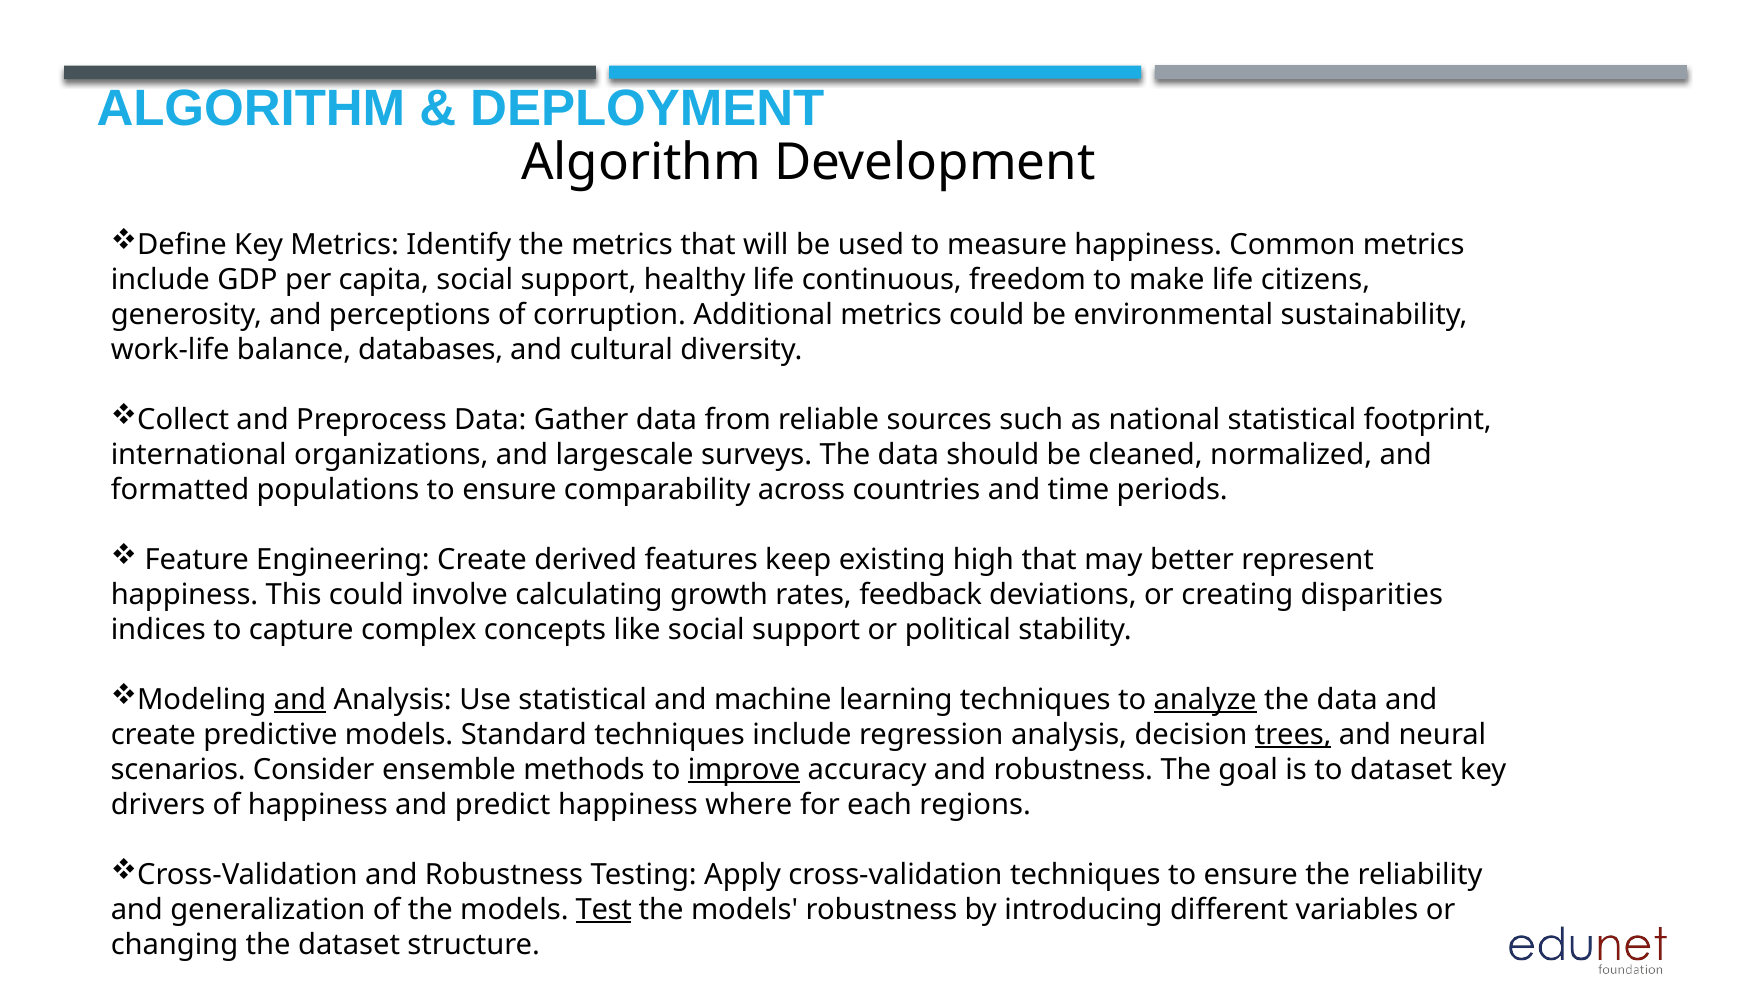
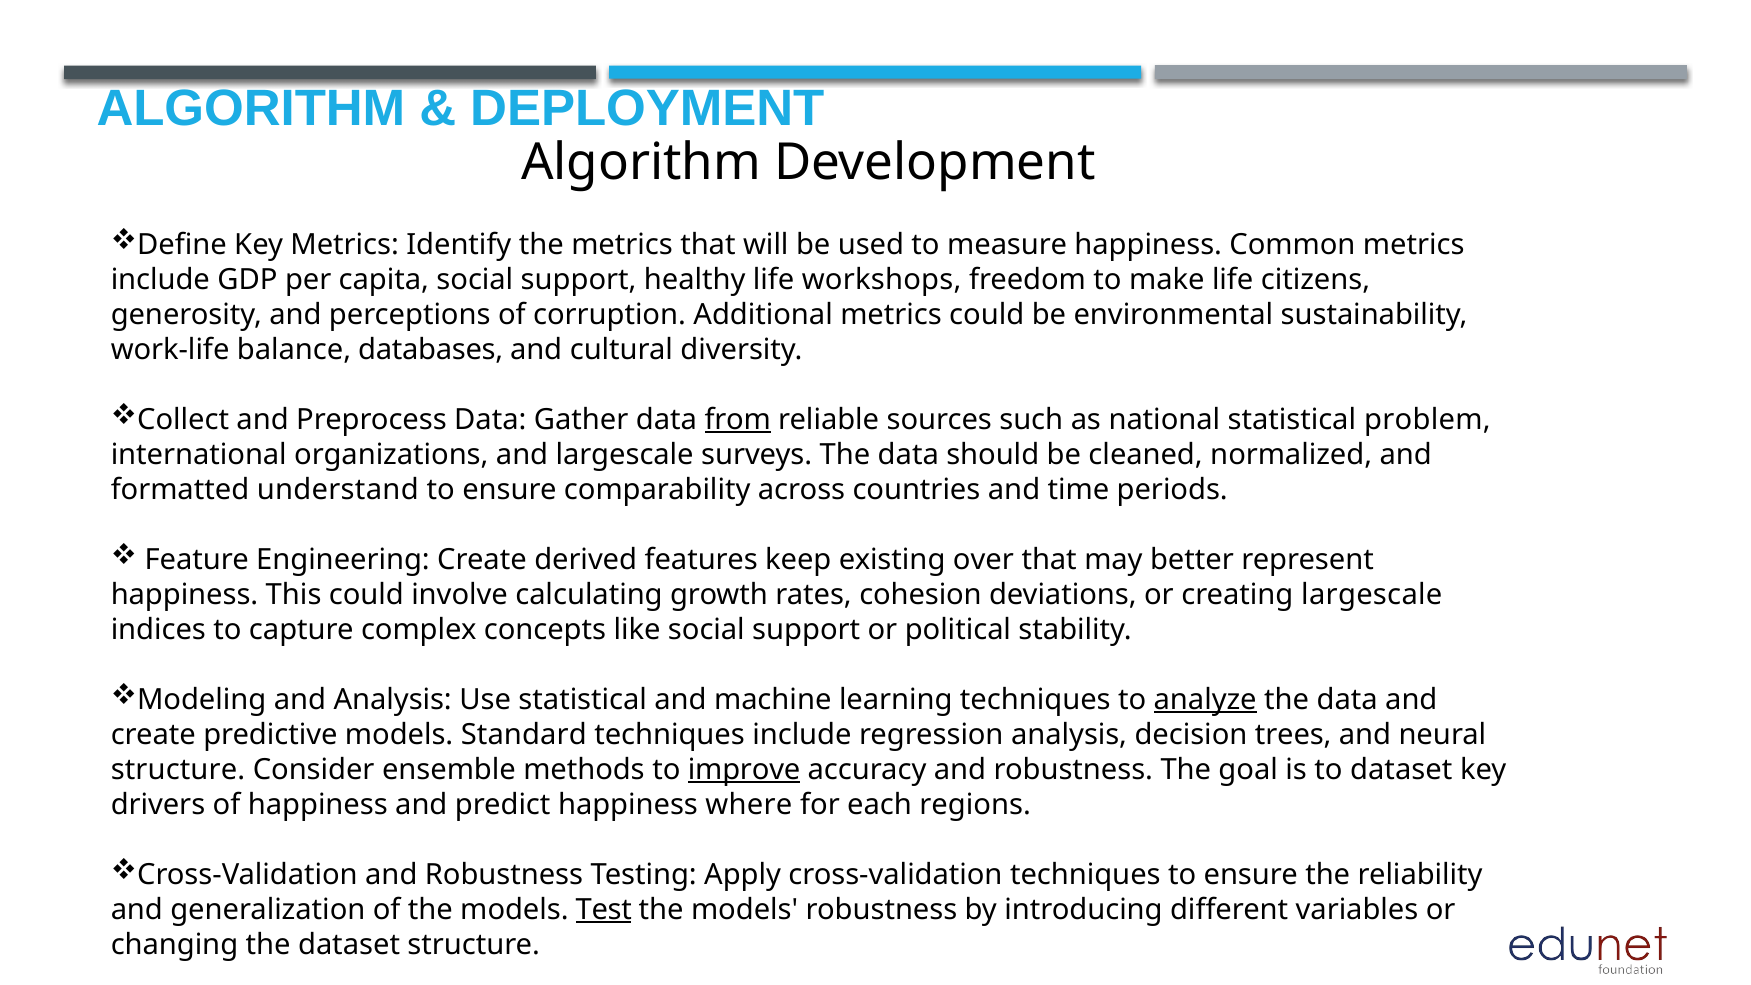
continuous: continuous -> workshops (882, 280)
from underline: none -> present (738, 420)
footprint: footprint -> problem (1427, 420)
populations: populations -> understand (338, 490)
high: high -> over (983, 560)
feedback: feedback -> cohesion (921, 595)
creating disparities: disparities -> largescale (1372, 595)
and underline: present -> none (300, 700)
trees underline: present -> none (1293, 735)
scenarios: scenarios -> structure (178, 770)
